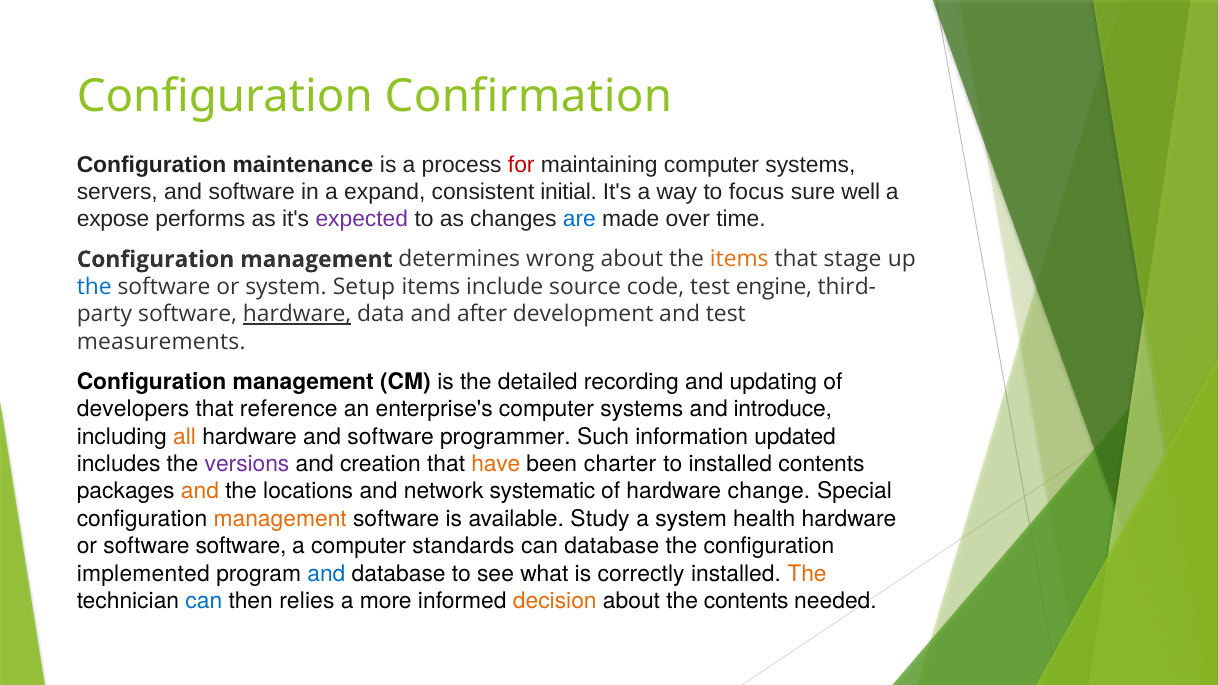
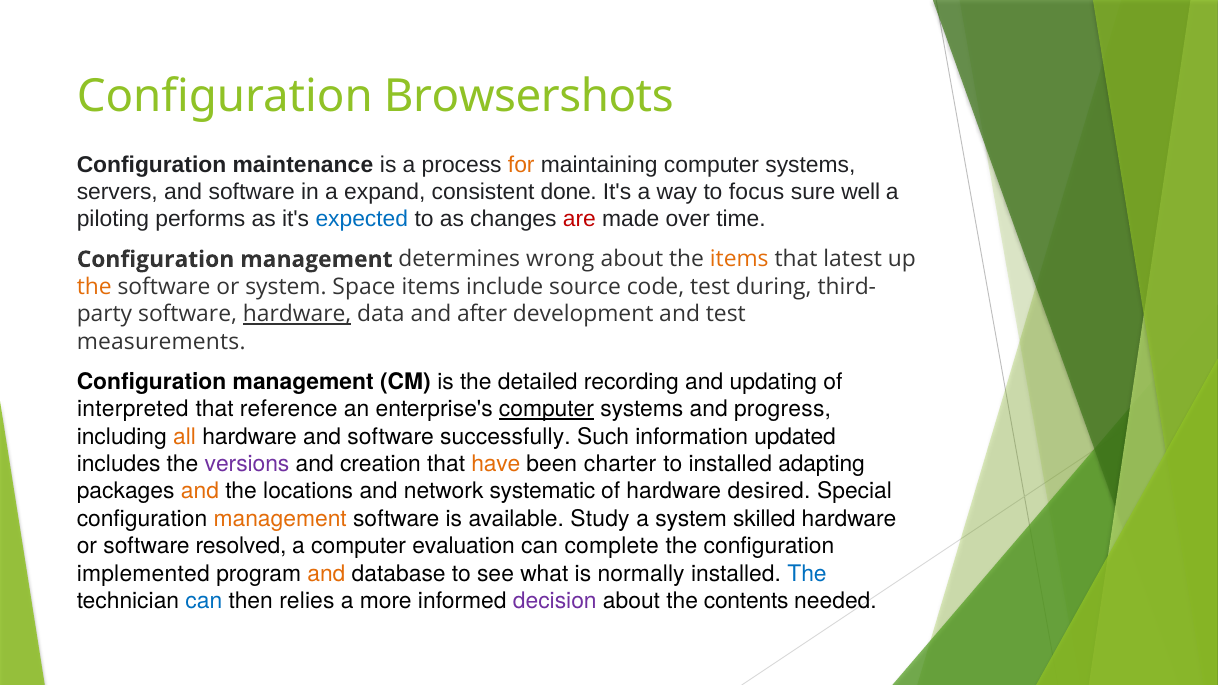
Confirmation: Confirmation -> Browsershots (529, 96)
for colour: red -> orange (521, 165)
initial: initial -> done (569, 192)
expose: expose -> piloting (113, 219)
expected colour: purple -> blue (362, 219)
are colour: blue -> red (579, 219)
stage: stage -> latest (853, 259)
the colour: blue -> orange (94, 287)
Setup: Setup -> Space (364, 287)
engine: engine -> during (774, 287)
developers: developers -> interpreted (133, 409)
computer underline: none -> present (546, 409)
introduce: introduce -> progress (783, 409)
programmer: programmer -> successfully (505, 437)
installed contents: contents -> adapting (822, 464)
change: change -> desired (769, 491)
health: health -> skilled (764, 519)
software software: software -> resolved (241, 546)
standards: standards -> evaluation (464, 546)
can database: database -> complete (612, 546)
and colour: blue -> orange (326, 574)
correctly: correctly -> normally (641, 574)
The colour: orange -> blue (807, 574)
decision colour: orange -> purple (555, 601)
